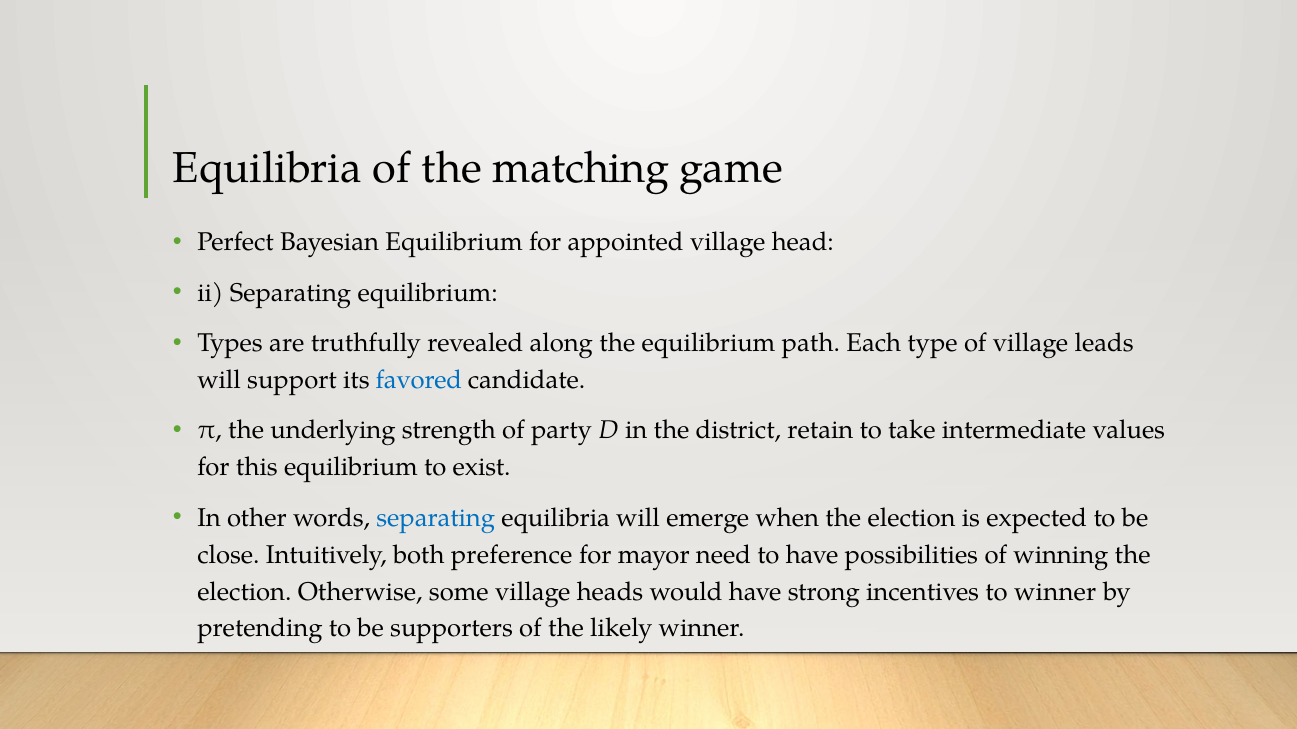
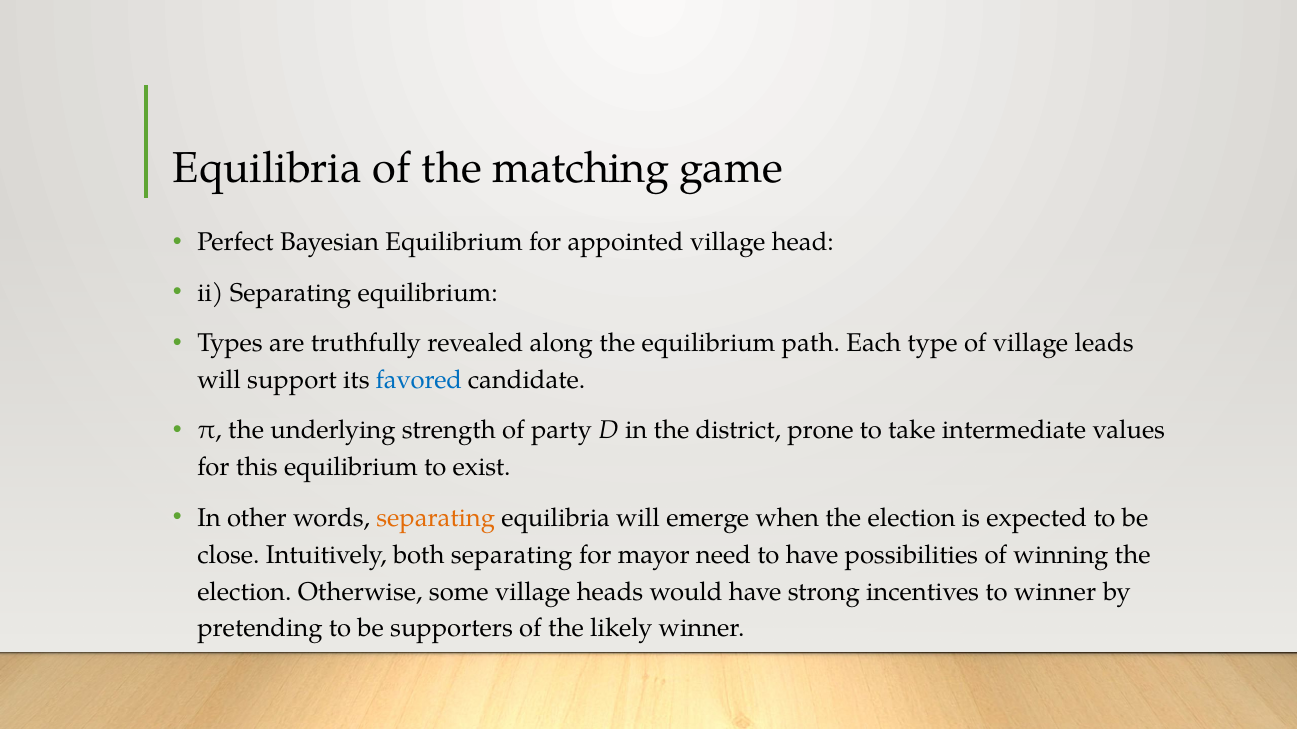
retain: retain -> prone (821, 431)
separating colour: blue -> orange (436, 518)
both preference: preference -> separating (512, 555)
